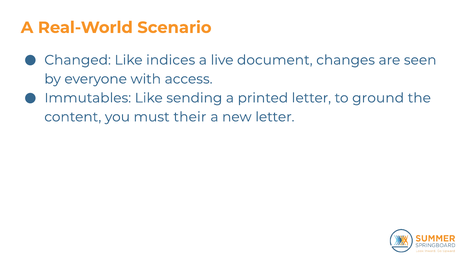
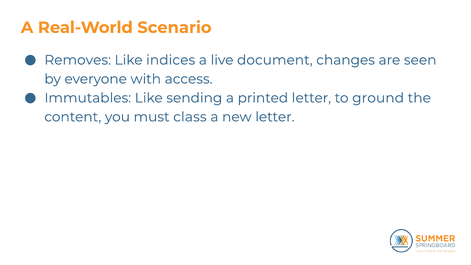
Changed: Changed -> Removes (78, 60)
their: their -> class (190, 117)
